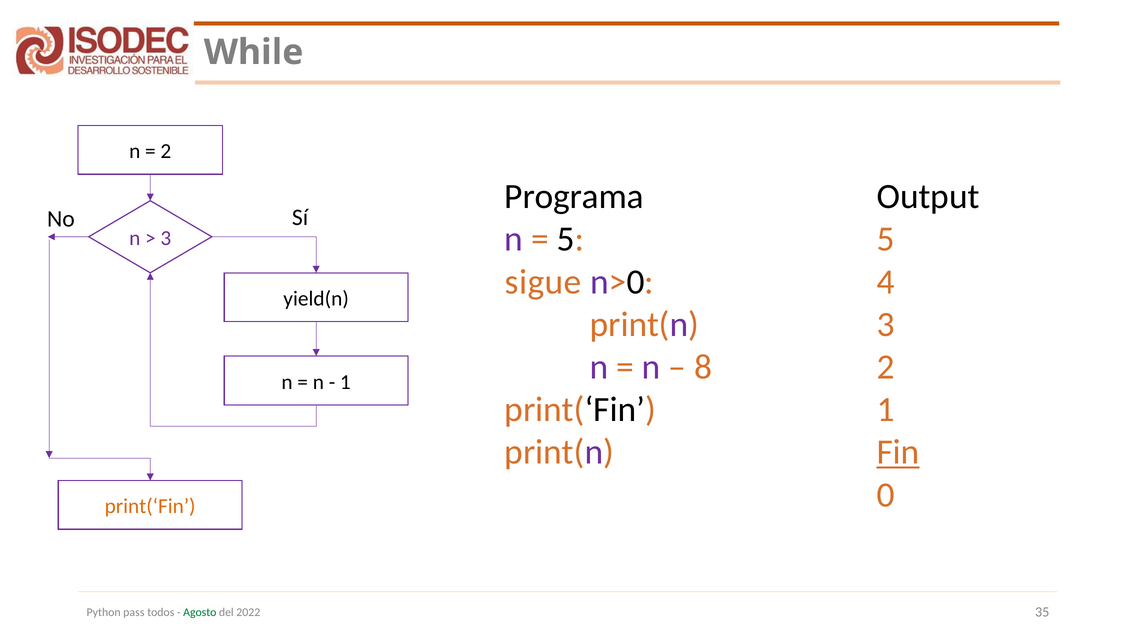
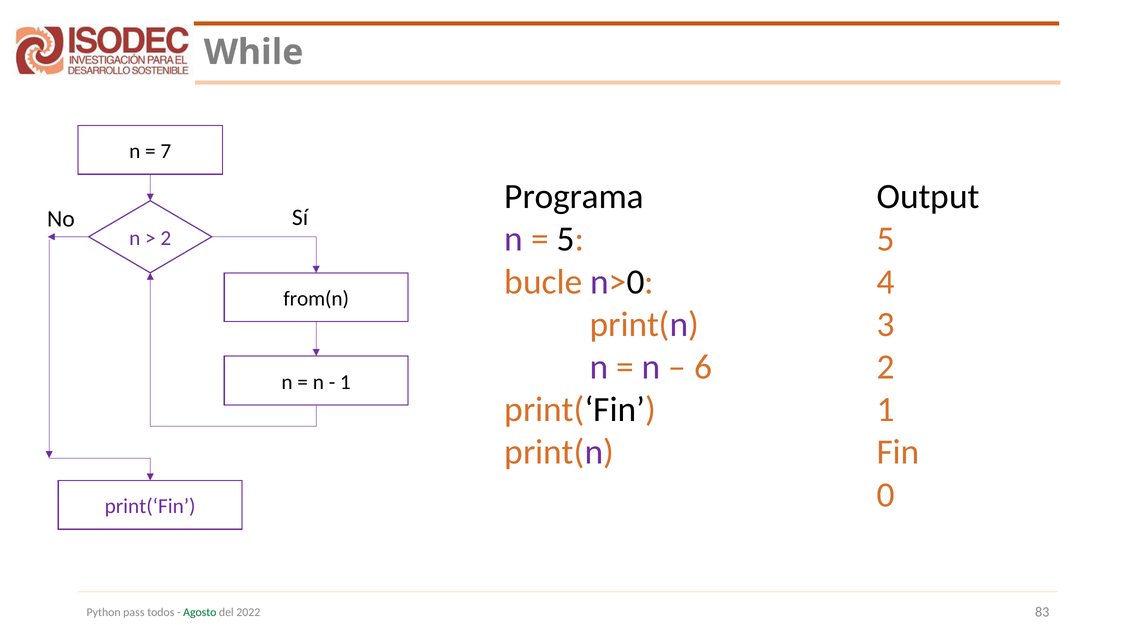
2: 2 -> 7 (166, 151)
3: 3 -> 2 (166, 238)
sigue: sigue -> bucle (543, 282)
yield(n: yield(n -> from(n (316, 299)
8: 8 -> 6 (703, 367)
Fin underline: present -> none (898, 452)
print(‘Fin colour: orange -> purple (150, 506)
35: 35 -> 83 (1042, 612)
